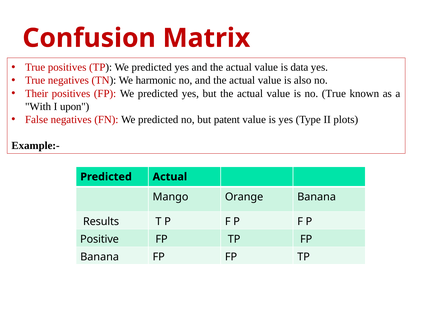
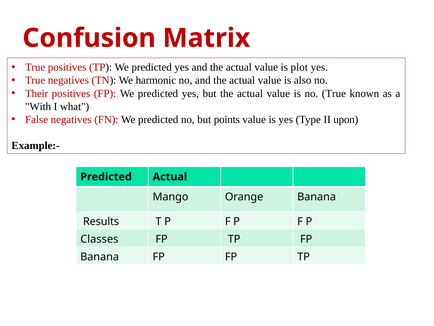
data: data -> plot (299, 67)
upon: upon -> what (75, 106)
patent: patent -> points (227, 119)
plots: plots -> upon (346, 119)
Positive: Positive -> Classes (99, 239)
